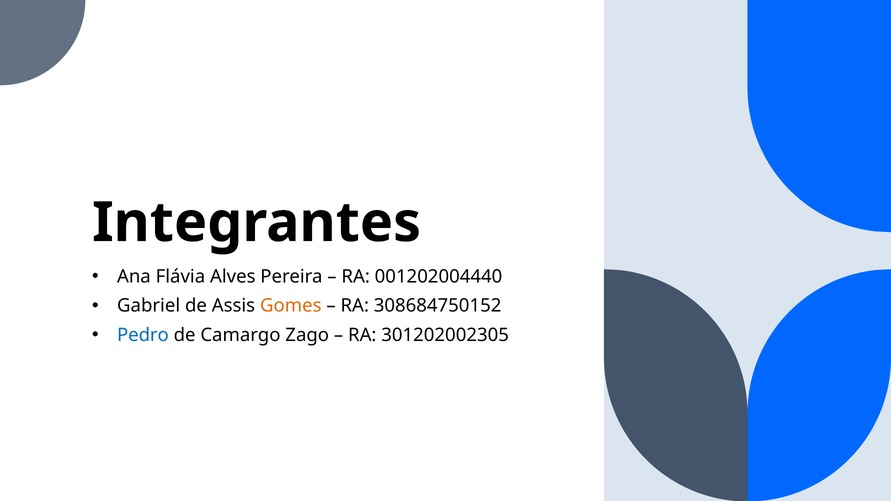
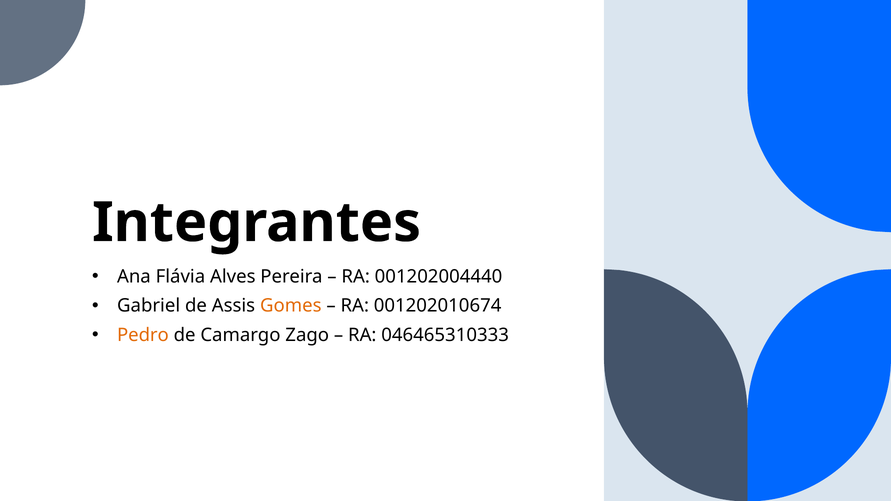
308684750152: 308684750152 -> 001202010674 (438, 306)
Pedro colour: blue -> orange (143, 335)
301202002305: 301202002305 -> 046465310333 (445, 335)
